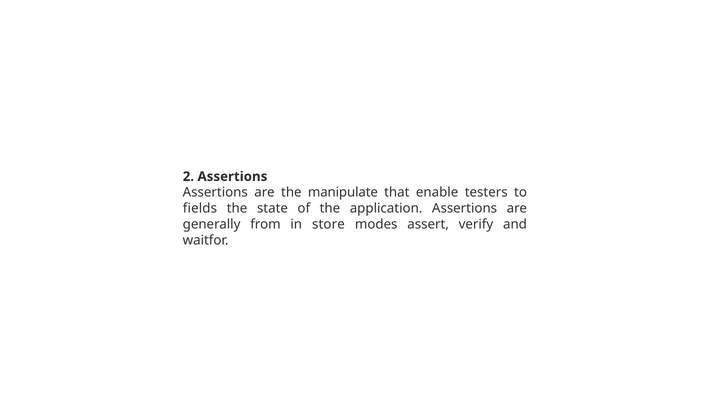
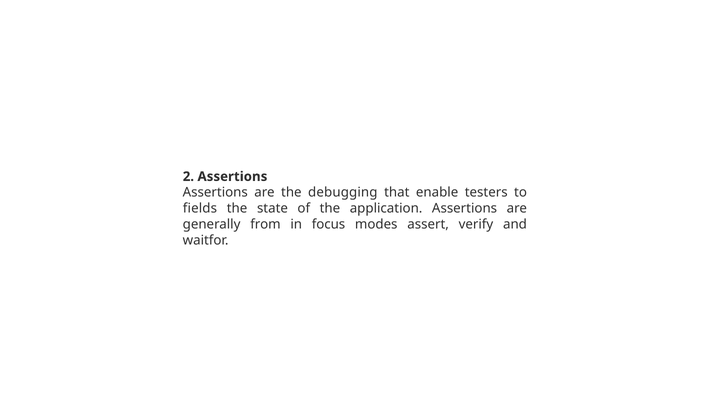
manipulate: manipulate -> debugging (343, 192)
store: store -> focus (329, 224)
